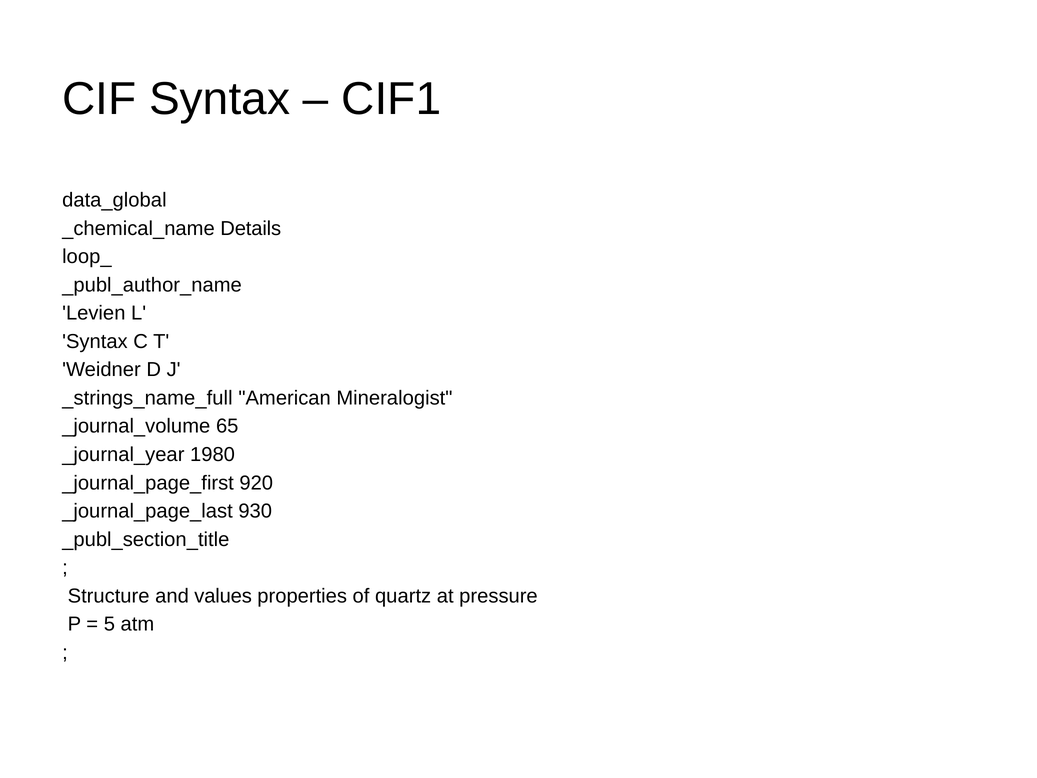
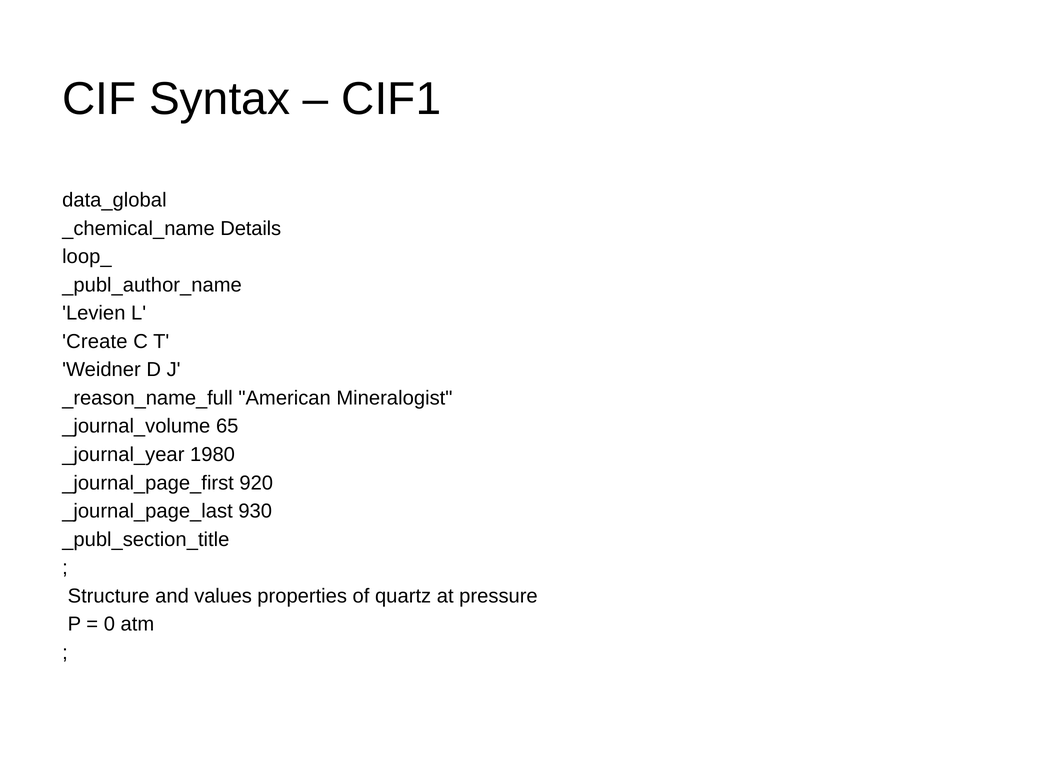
Syntax: Syntax -> Create (95, 341)
_strings_name_full: _strings_name_full -> _reason_name_full (148, 398)
5: 5 -> 0 (109, 624)
